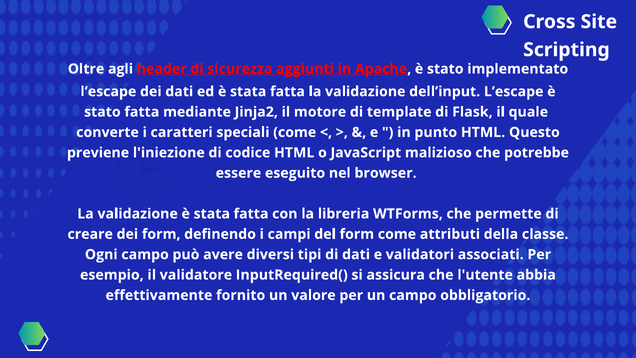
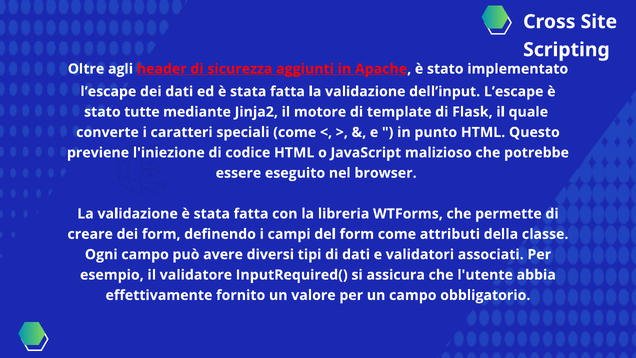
stato fatta: fatta -> tutte (142, 112)
